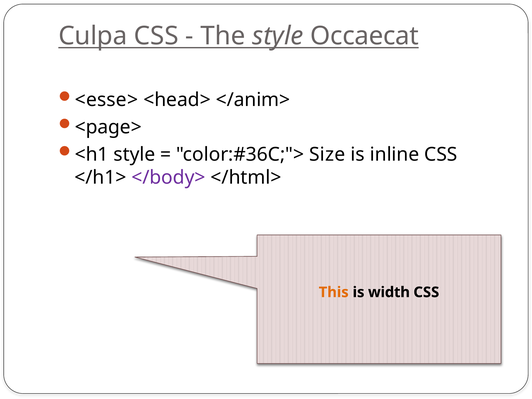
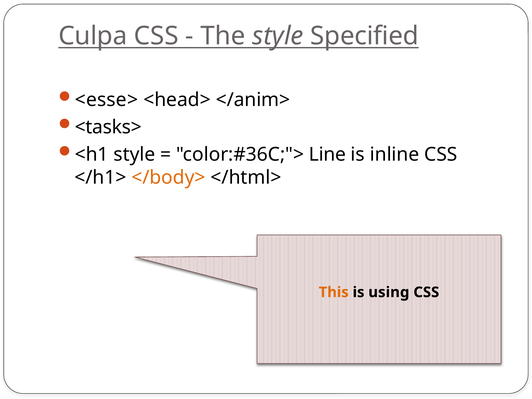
Occaecat: Occaecat -> Specified (365, 36)
<page>: <page> -> <tasks> (108, 127)
Size: Size -> Line (327, 154)
</body> colour: purple -> orange (168, 177)
width: width -> using (389, 292)
